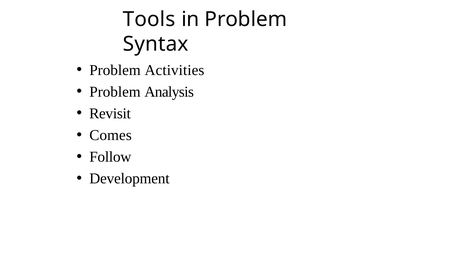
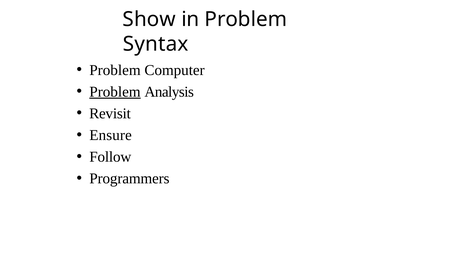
Tools: Tools -> Show (149, 19)
Activities: Activities -> Computer (175, 70)
Problem underline: none -> present (115, 92)
Comes: Comes -> Ensure (111, 135)
Development: Development -> Programmers (129, 178)
